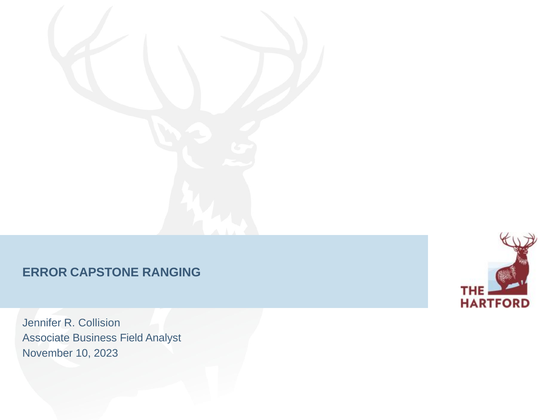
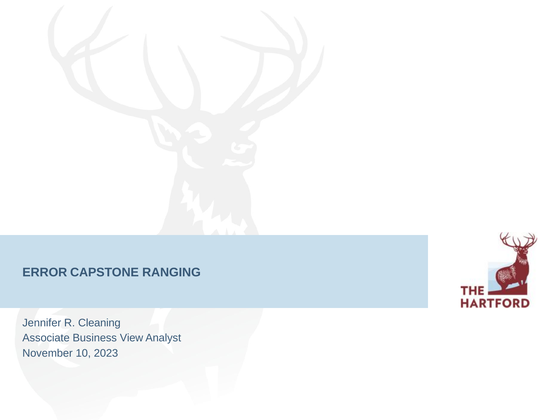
Collision: Collision -> Cleaning (99, 323)
Field: Field -> View (132, 338)
